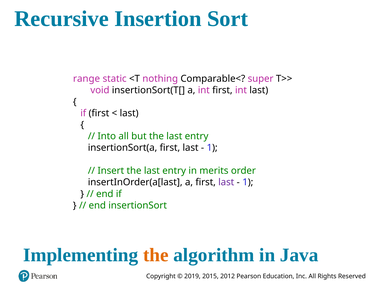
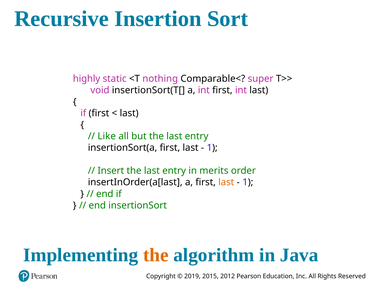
range: range -> highly (87, 79)
Into: Into -> Like (107, 136)
last colour: purple -> orange (226, 182)
